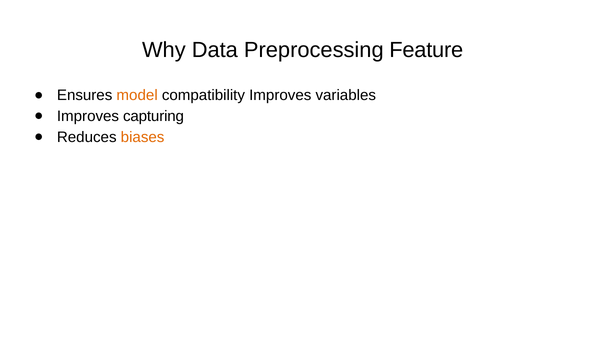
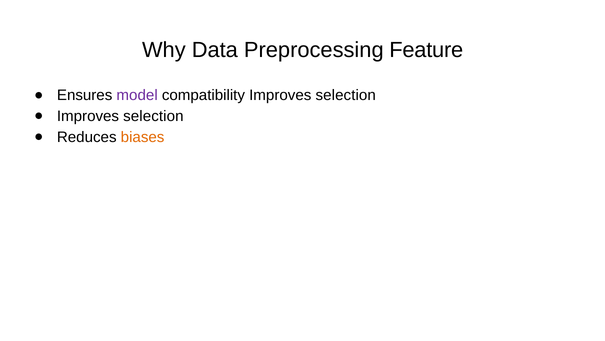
model colour: orange -> purple (137, 95)
compatibility Improves variables: variables -> selection (346, 95)
capturing: capturing -> selection (153, 116)
